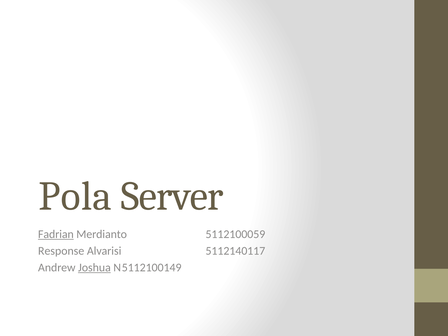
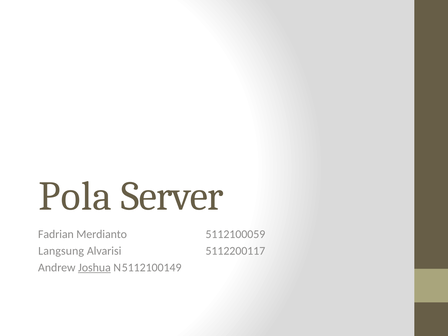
Fadrian underline: present -> none (56, 234)
Response: Response -> Langsung (61, 251)
5112140117: 5112140117 -> 5112200117 (235, 251)
